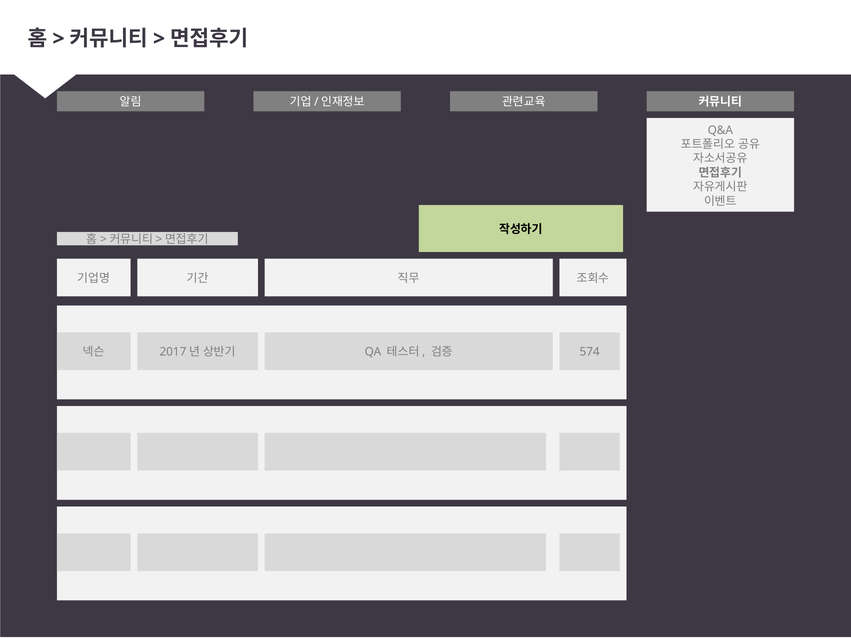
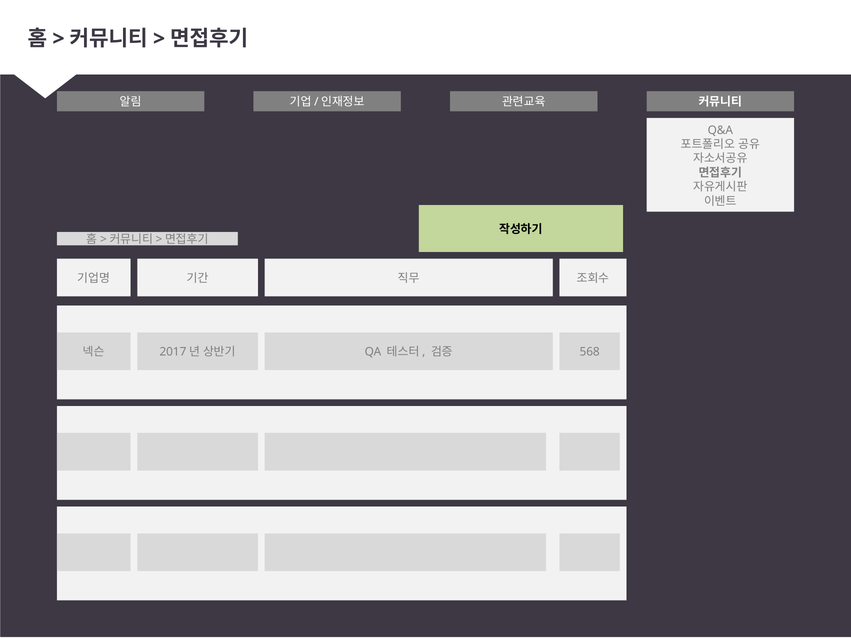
574: 574 -> 568 (590, 352)
